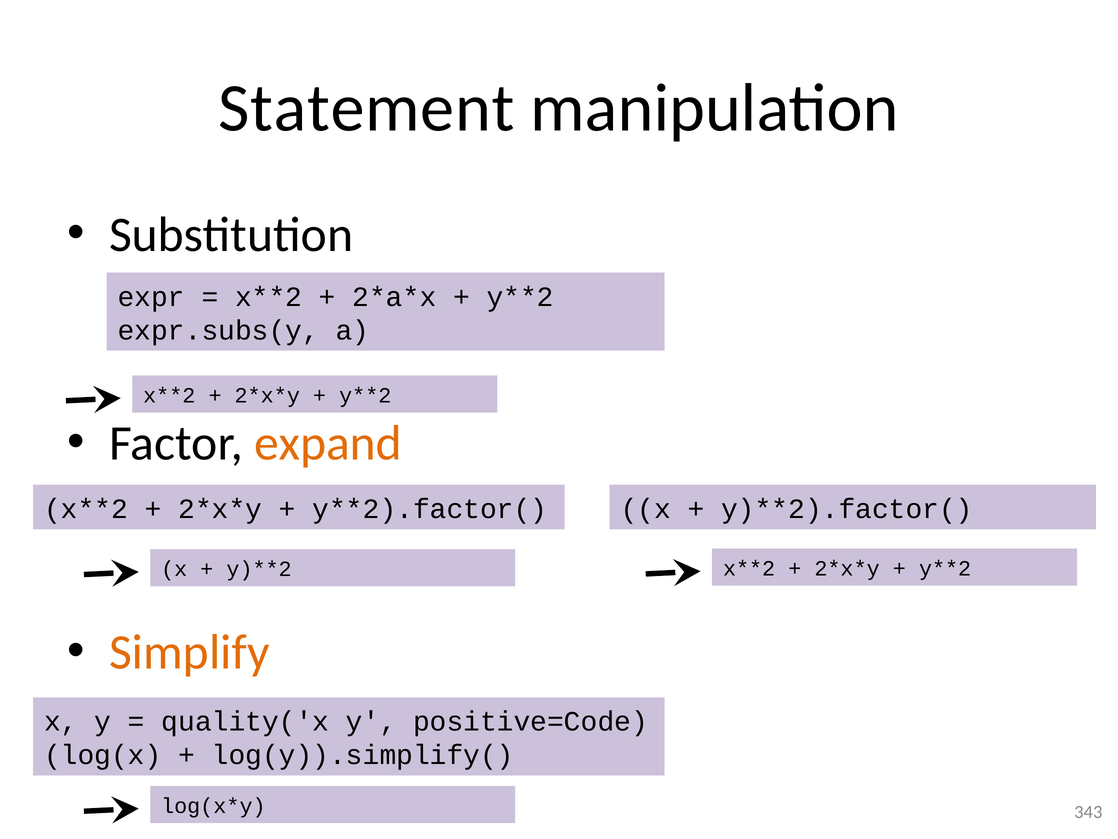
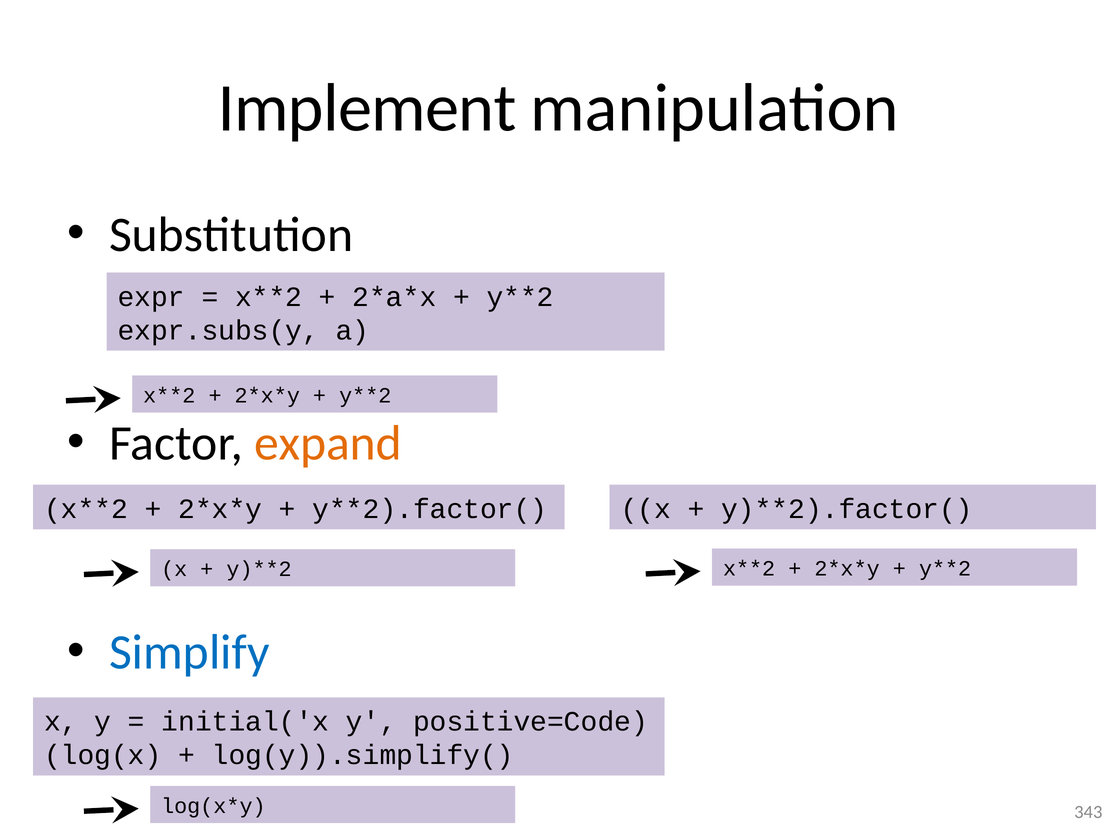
Statement: Statement -> Implement (367, 108)
Simplify colour: orange -> blue (189, 652)
quality('x: quality('x -> initial('x (245, 721)
